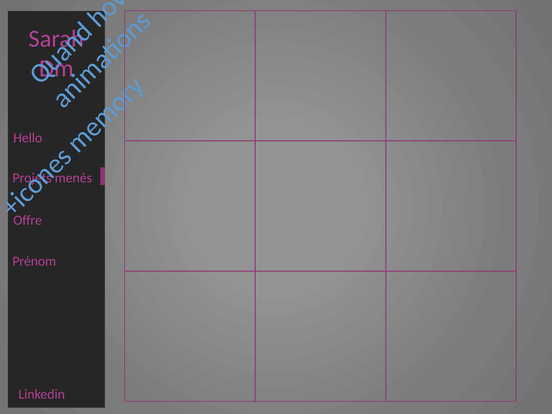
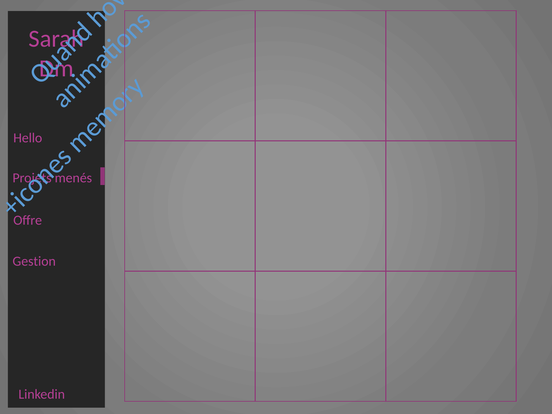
Prénom: Prénom -> Gestion (34, 261)
